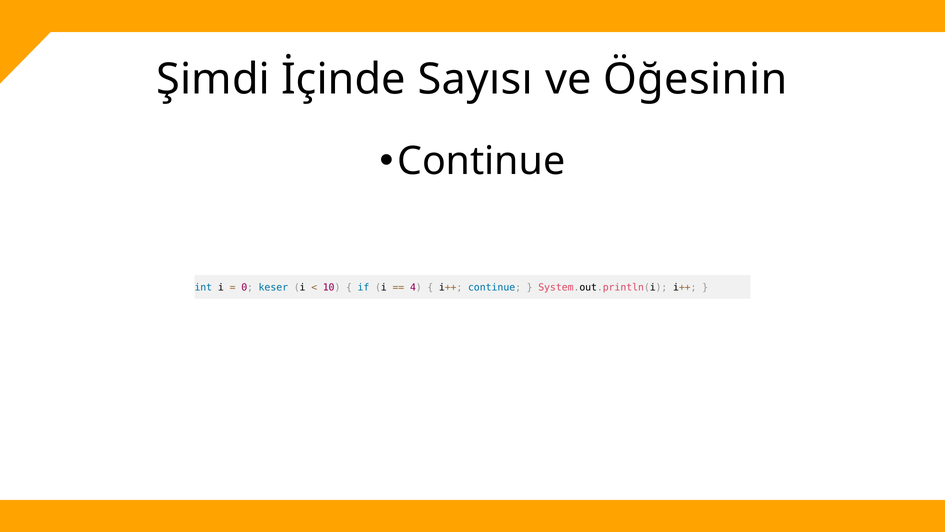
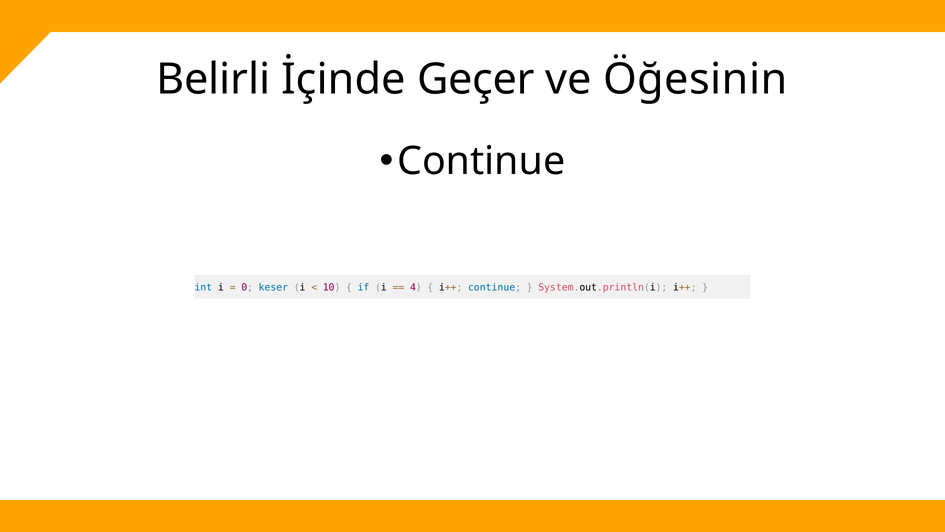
Şimdi: Şimdi -> Belirli (213, 79)
Sayısı: Sayısı -> Geçer (476, 79)
